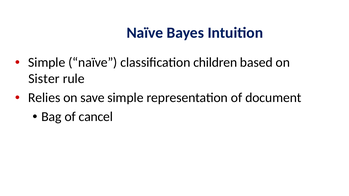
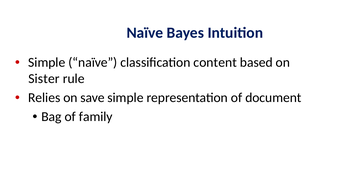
children: children -> content (215, 62)
cancel: cancel -> family (96, 117)
